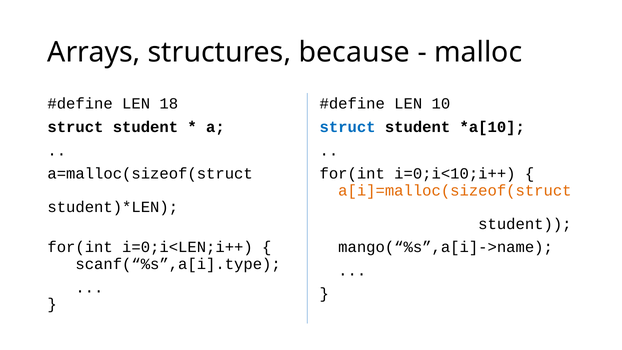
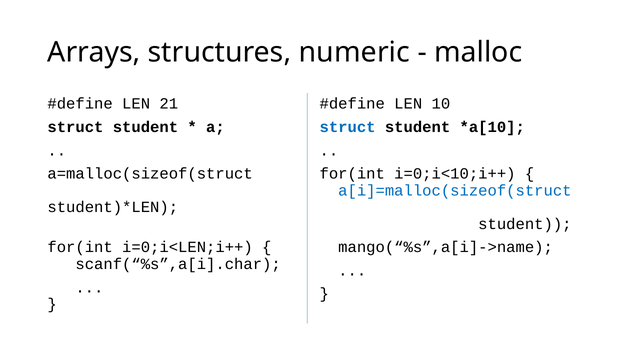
because: because -> numeric (354, 52)
18: 18 -> 21 (169, 104)
a[i]=malloc(sizeof(struct colour: orange -> blue (455, 190)
scanf(“%s”,a[i].type: scanf(“%s”,a[i].type -> scanf(“%s”,a[i].char (178, 264)
